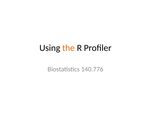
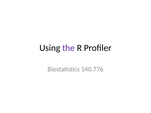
the colour: orange -> purple (69, 48)
